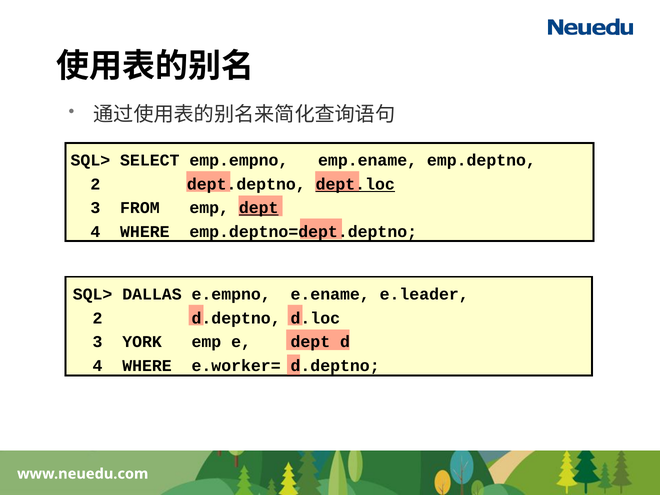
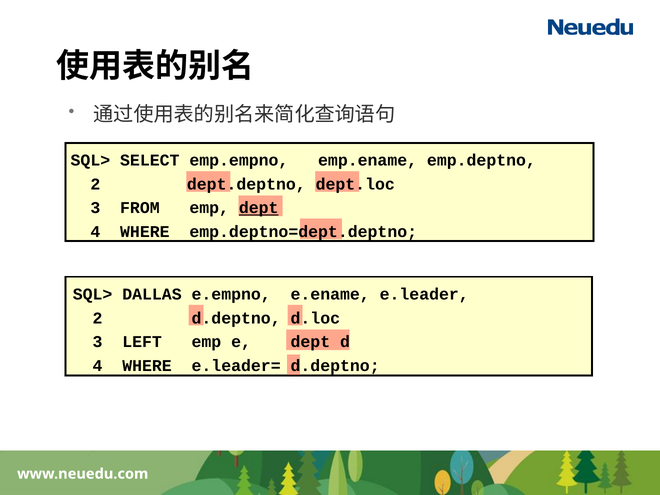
dept.loc underline: present -> none (355, 184)
YORK: YORK -> LEFT (142, 342)
e.worker=: e.worker= -> e.leader= (236, 366)
